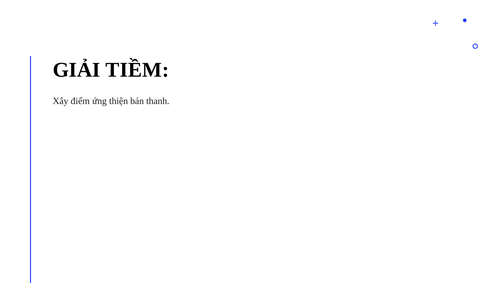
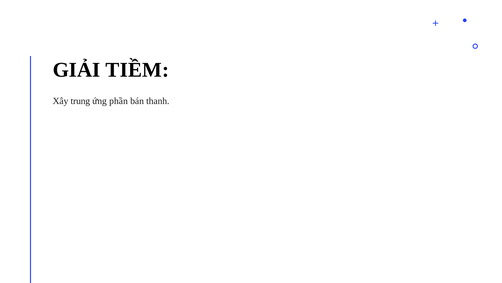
điểm: điểm -> trung (80, 101)
thiện: thiện -> phần (119, 101)
